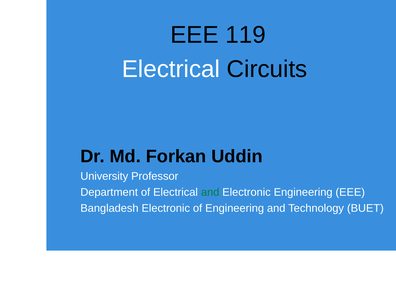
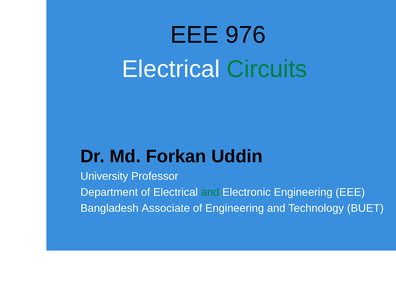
119: 119 -> 976 (246, 35)
Circuits colour: black -> green (267, 69)
Bangladesh Electronic: Electronic -> Associate (166, 208)
